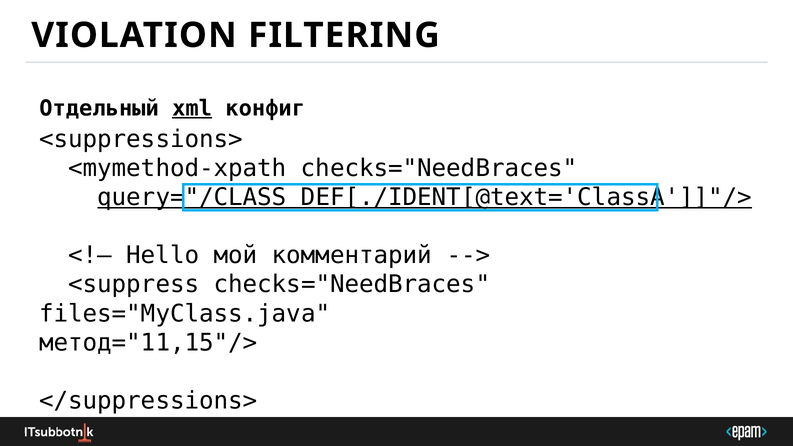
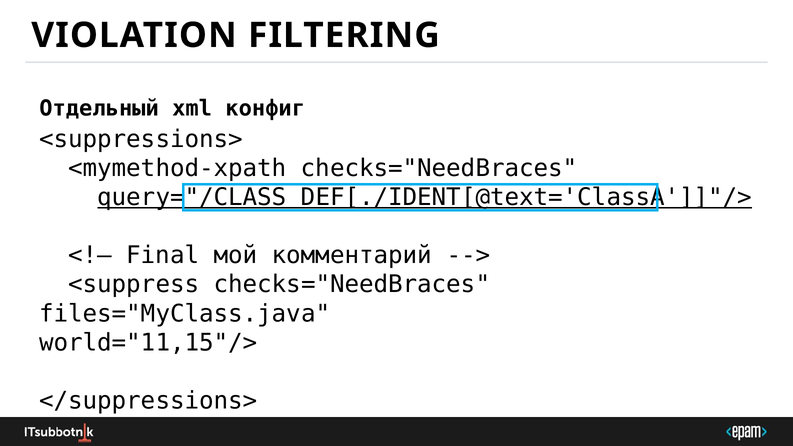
xml underline: present -> none (192, 108)
Hello: Hello -> Final (163, 255)
метод="11,15"/>: метод="11,15"/> -> world="11,15"/> (148, 343)
